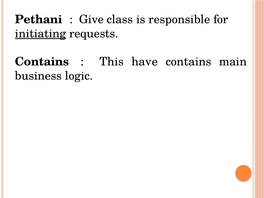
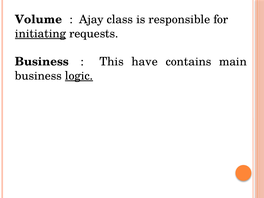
Pethani: Pethani -> Volume (39, 19)
Give: Give -> Ajay (91, 19)
Contains: Contains -> Business (42, 62)
logic underline: none -> present (79, 76)
